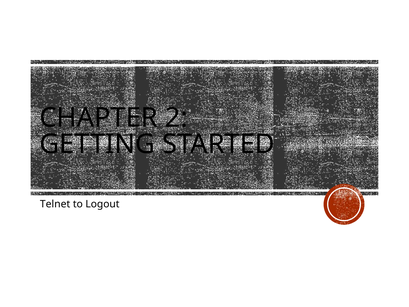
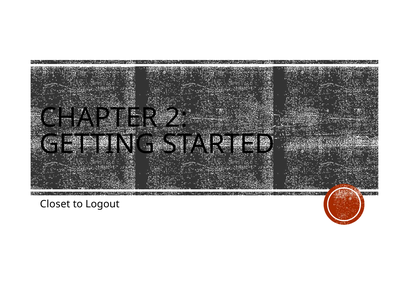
Telnet: Telnet -> Closet (55, 204)
